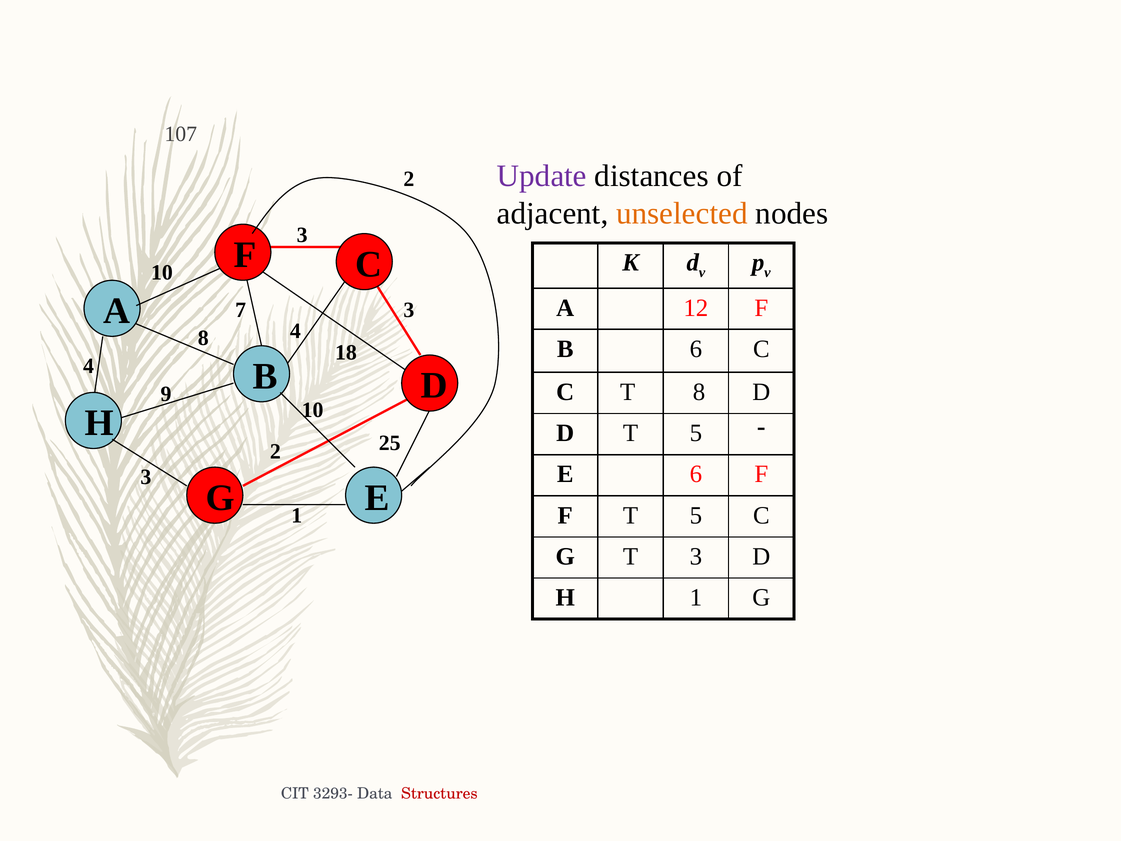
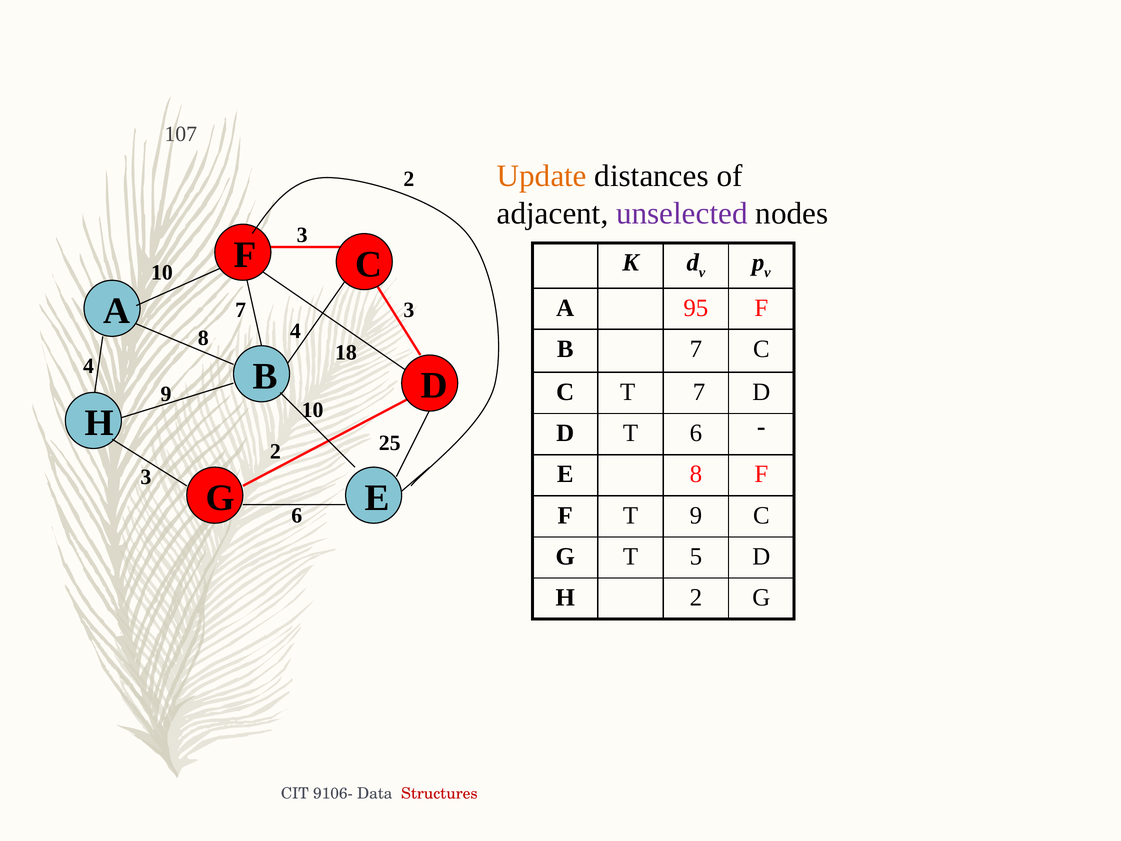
Update colour: purple -> orange (542, 176)
unselected colour: orange -> purple (682, 213)
12: 12 -> 95 (696, 308)
B 6: 6 -> 7 (696, 349)
T 8: 8 -> 7 (699, 392)
D T 5: 5 -> 6 (696, 433)
E 6: 6 -> 8 (696, 474)
G 1: 1 -> 6 (297, 515)
F T 5: 5 -> 9 (696, 515)
T 3: 3 -> 5 (696, 556)
H 1: 1 -> 2 (696, 598)
3293-: 3293- -> 9106- (333, 793)
